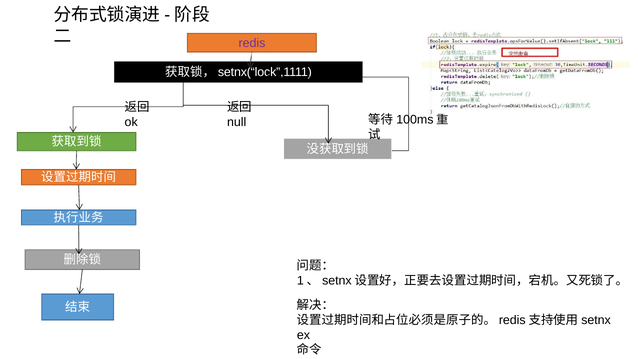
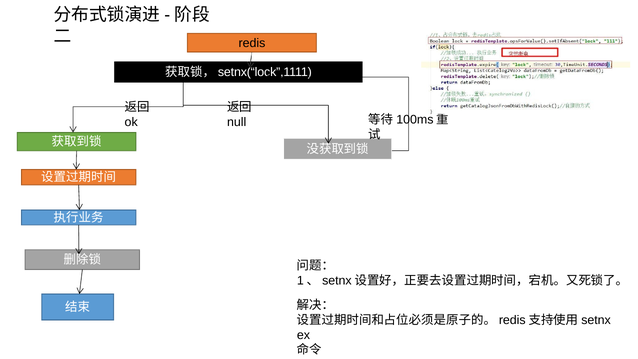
redis colour: purple -> black (252, 43)
